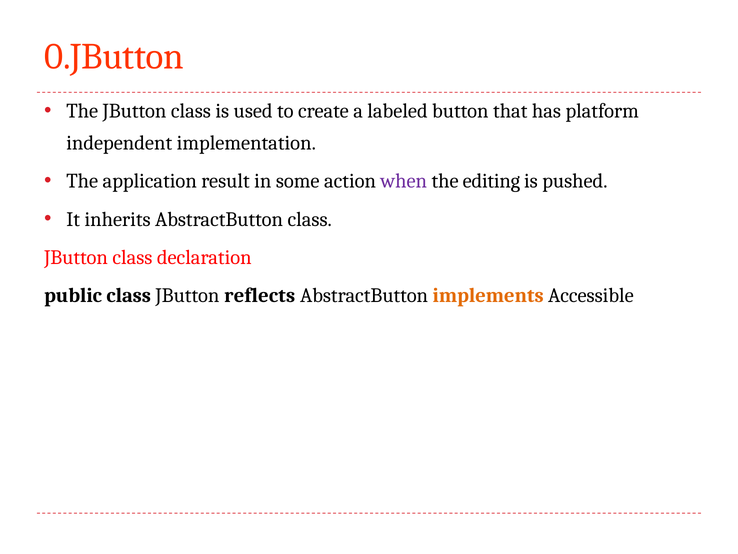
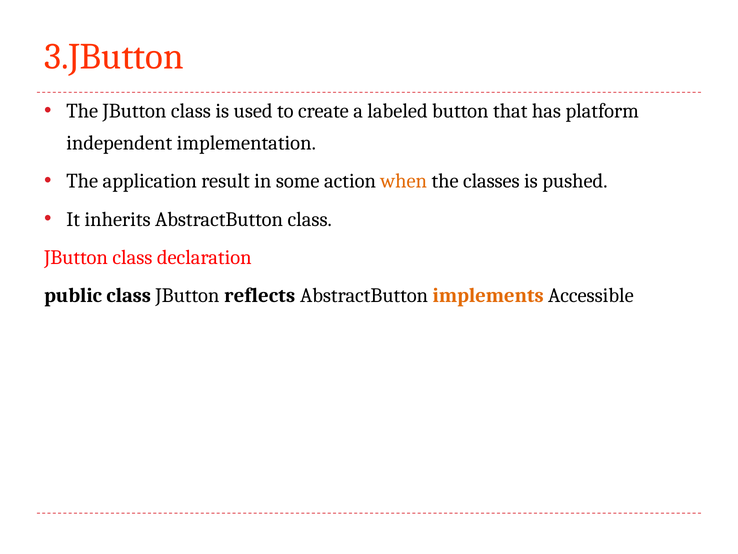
0.JButton: 0.JButton -> 3.JButton (114, 57)
when colour: purple -> orange (404, 181)
editing: editing -> classes (491, 181)
